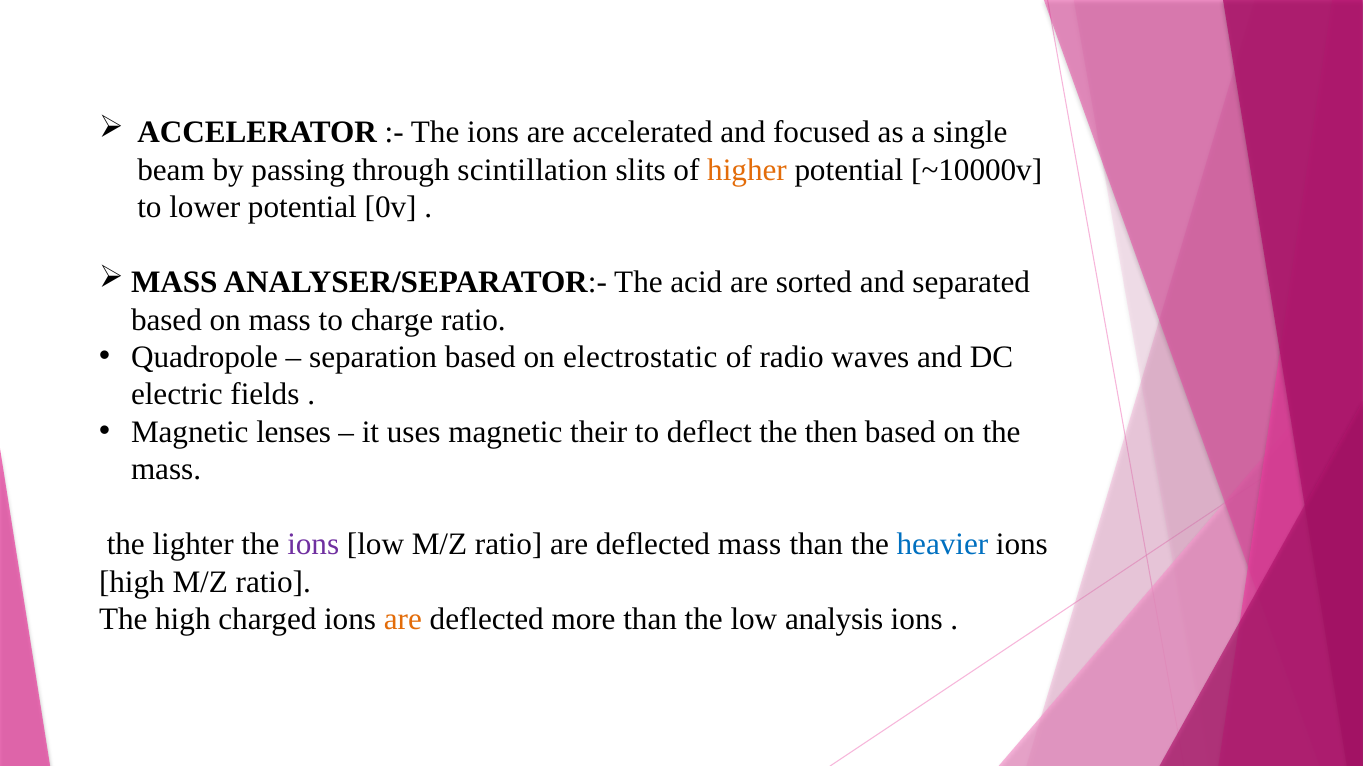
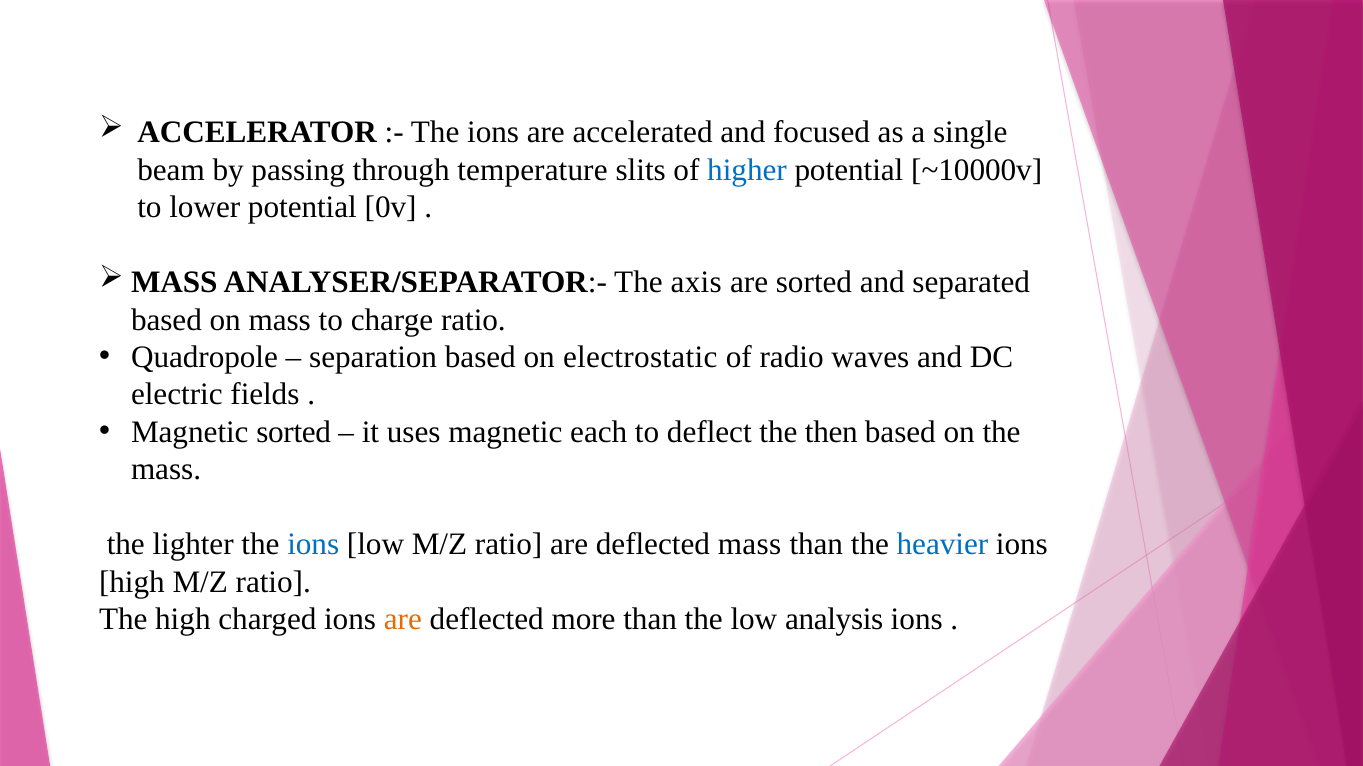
scintillation: scintillation -> temperature (532, 170)
higher colour: orange -> blue (747, 170)
acid: acid -> axis (696, 283)
Magnetic lenses: lenses -> sorted (294, 432)
their: their -> each (599, 432)
ions colour: purple -> blue (313, 545)
